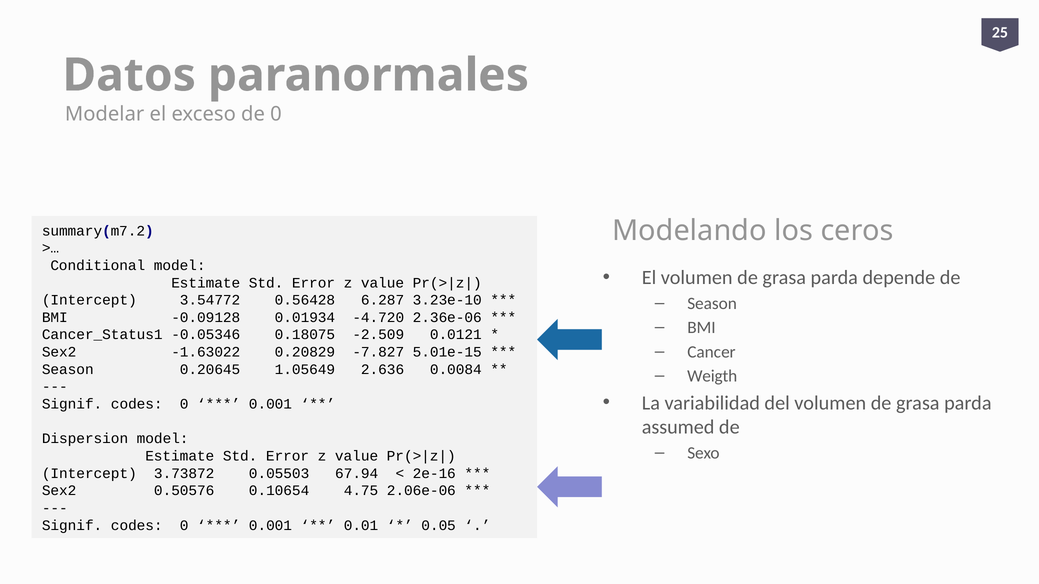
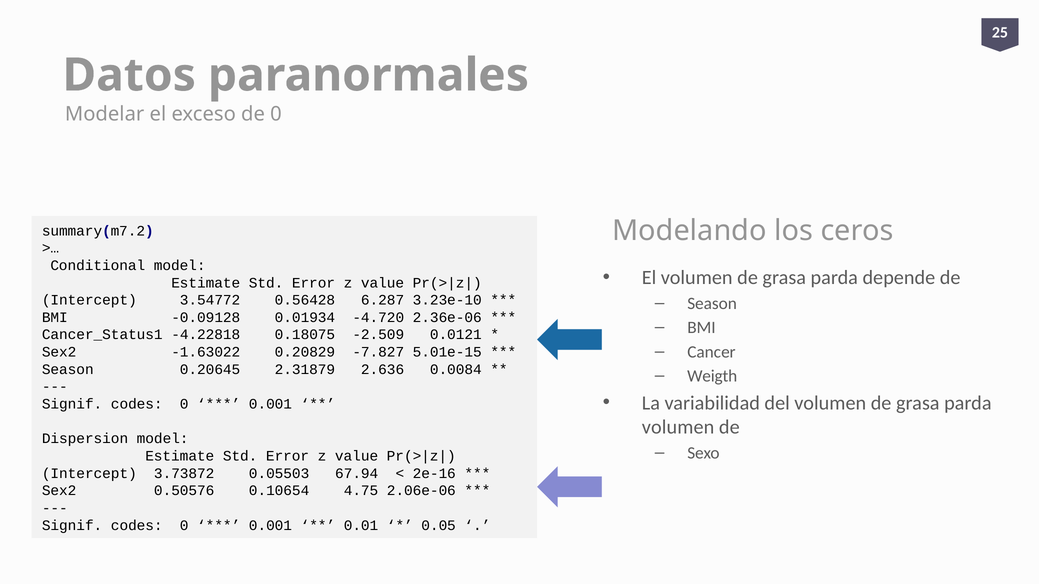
-0.05346: -0.05346 -> -4.22818 (206, 335)
1.05649: 1.05649 -> 2.31879 (305, 370)
assumed: assumed -> volumen (678, 427)
